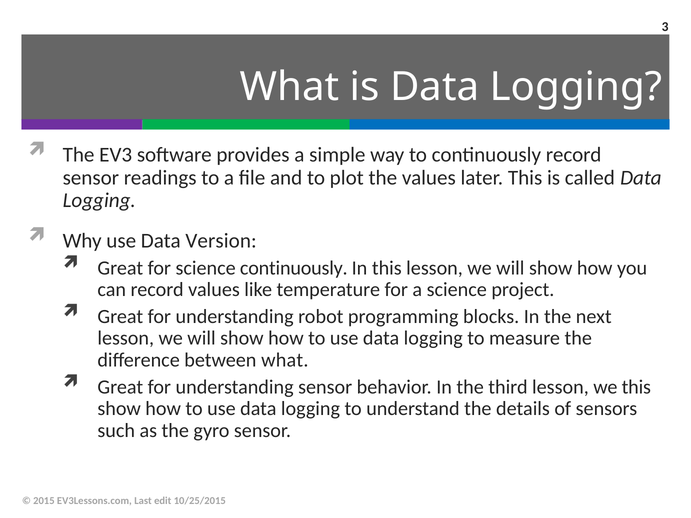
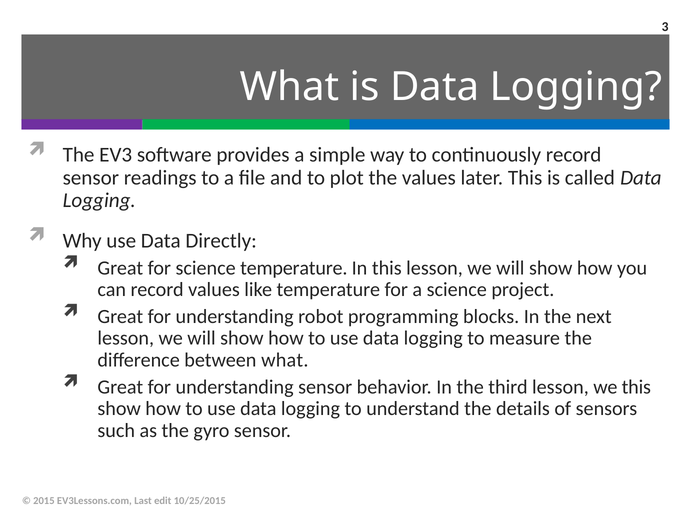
Version: Version -> Directly (221, 241)
science continuously: continuously -> temperature (294, 268)
